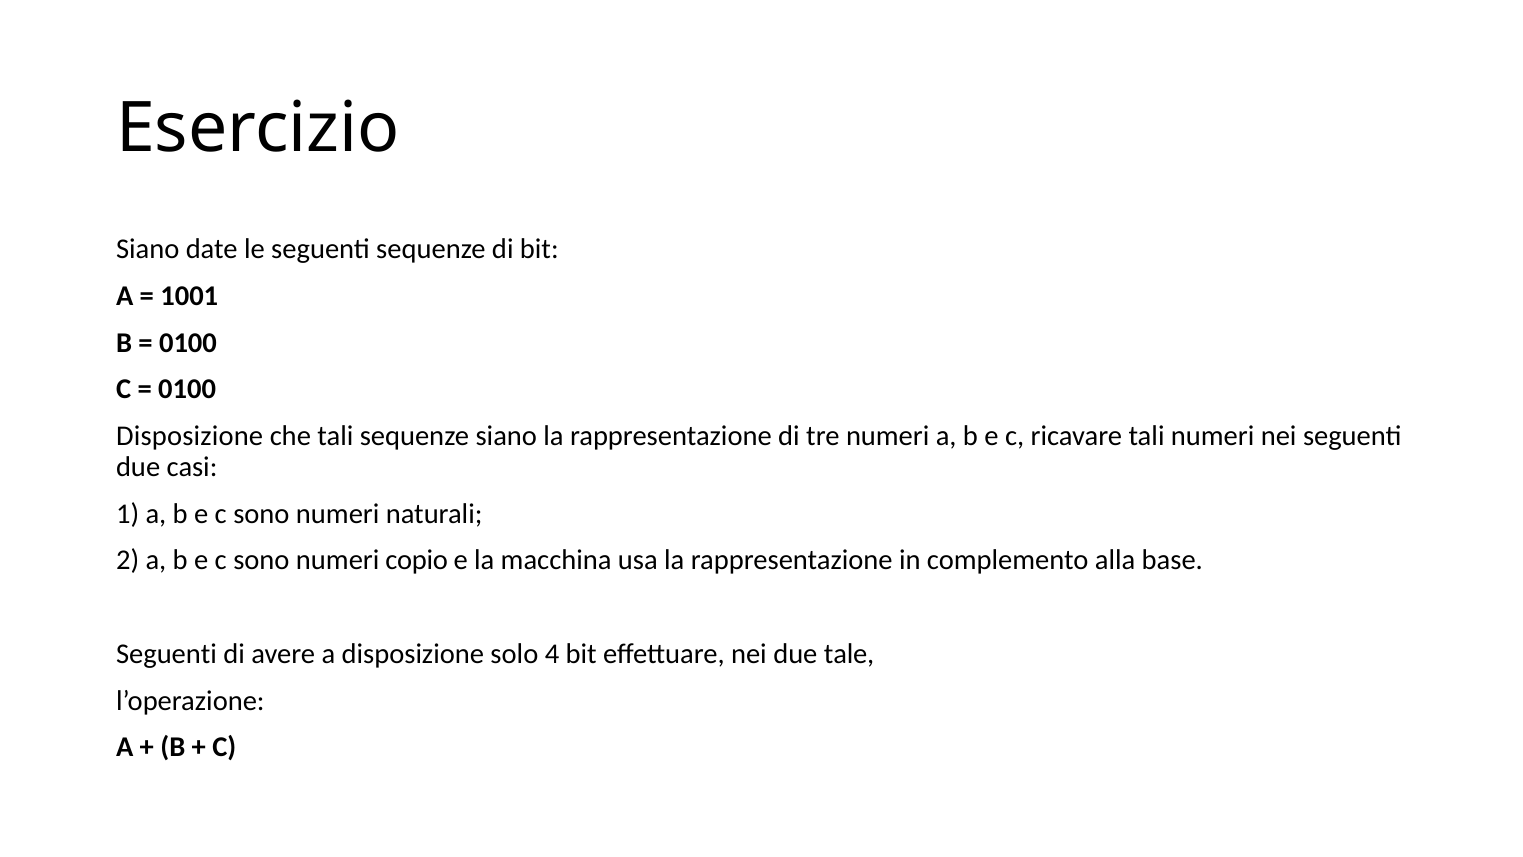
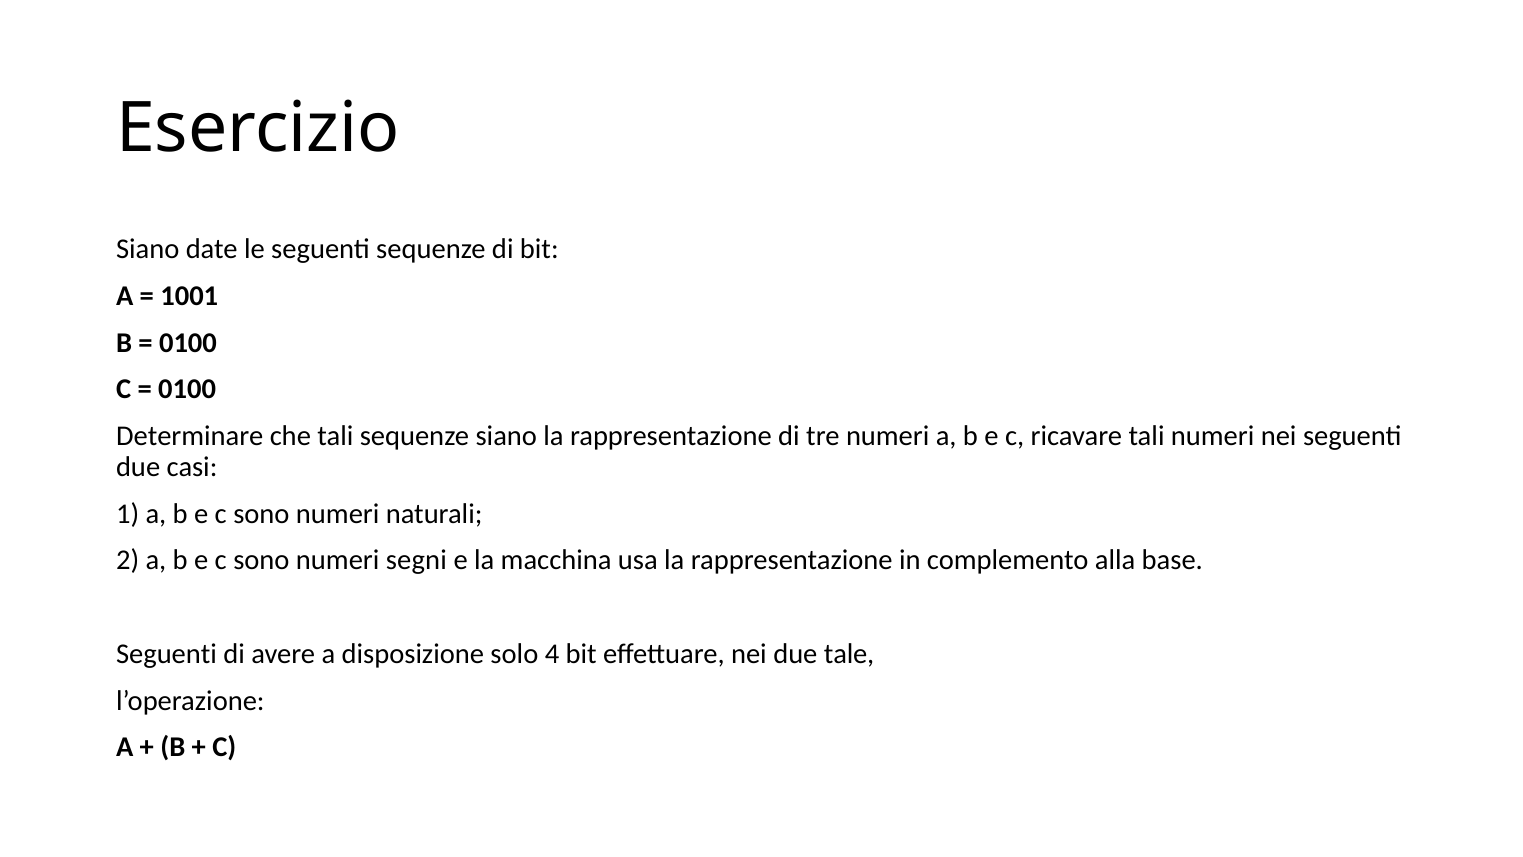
Disposizione: Disposizione -> Determinare (190, 436)
copio: copio -> segni (416, 560)
